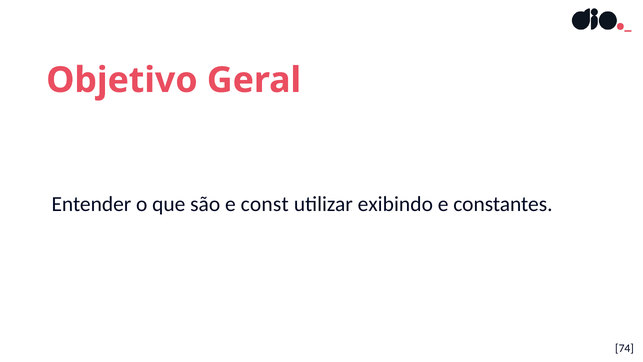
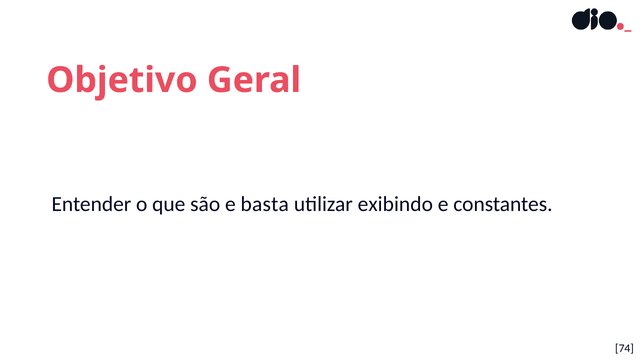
const: const -> basta (265, 204)
